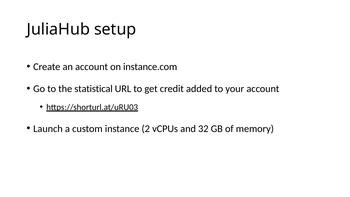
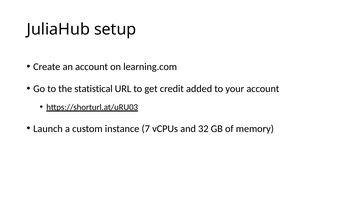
instance.com: instance.com -> learning.com (150, 67)
2: 2 -> 7 (146, 129)
